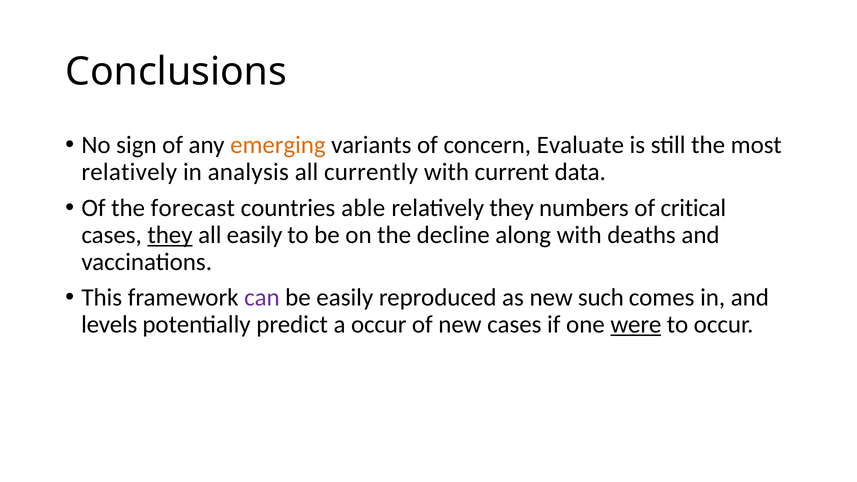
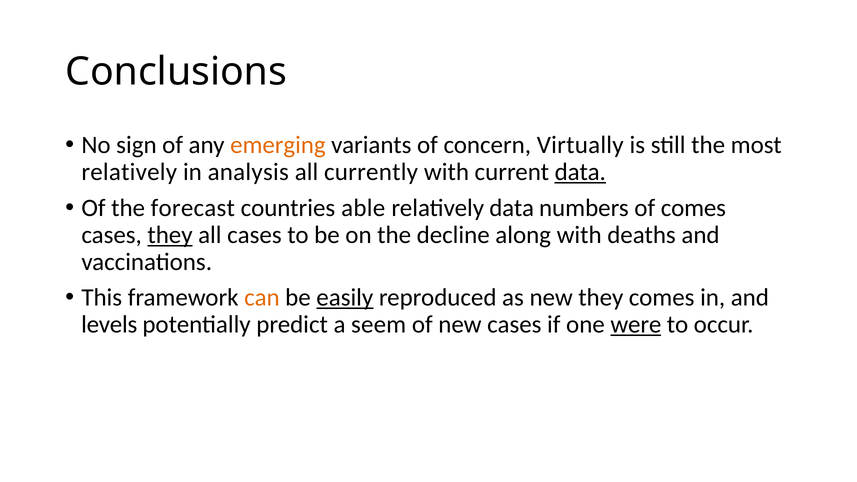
Evaluate: Evaluate -> Virtually (580, 145)
data underline: none -> present (580, 172)
relatively they: they -> data (512, 208)
of critical: critical -> comes (693, 208)
all easily: easily -> cases (254, 235)
can colour: purple -> orange (262, 298)
easily underline: none -> present (345, 298)
new such: such -> they (601, 298)
a occur: occur -> seem (379, 325)
